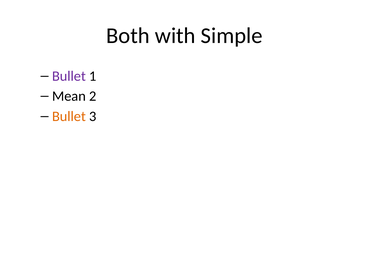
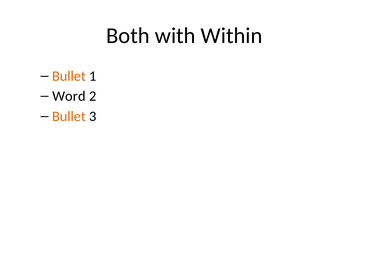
Simple: Simple -> Within (232, 36)
Bullet colour: purple -> orange (69, 76)
Mean: Mean -> Word (69, 96)
